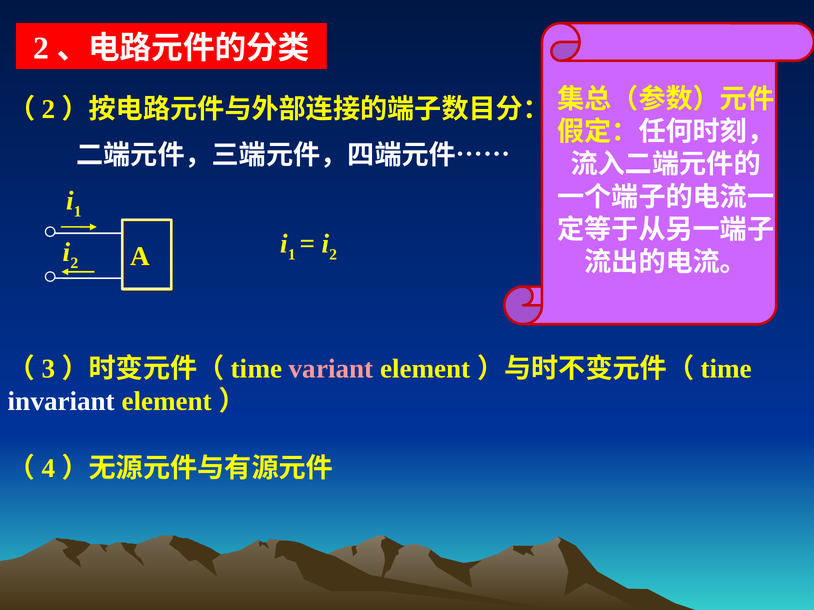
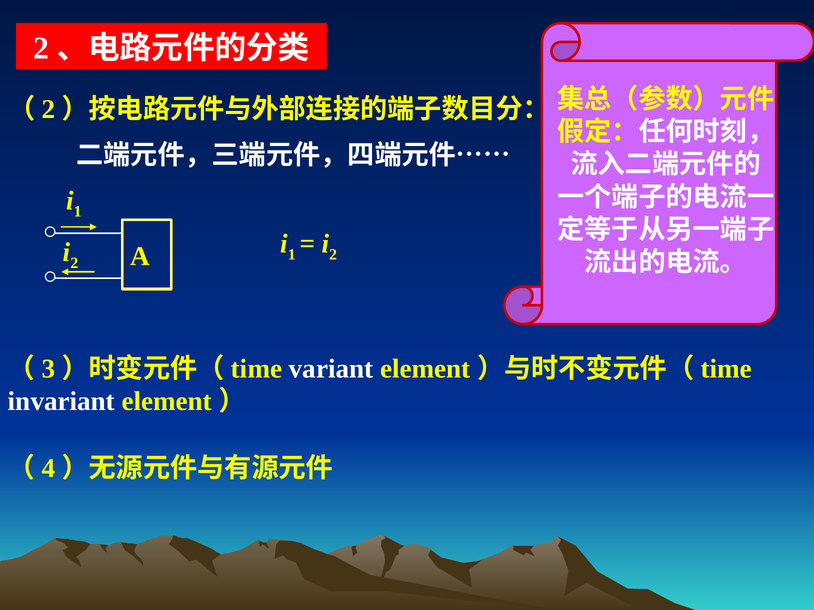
variant colour: pink -> white (331, 369)
